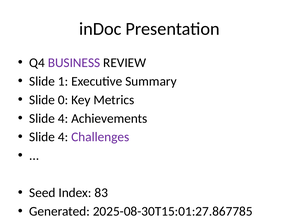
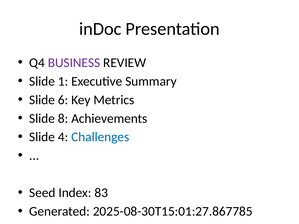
0: 0 -> 6 (63, 100)
4: 4 -> 8 (63, 119)
Challenges colour: purple -> blue (100, 137)
